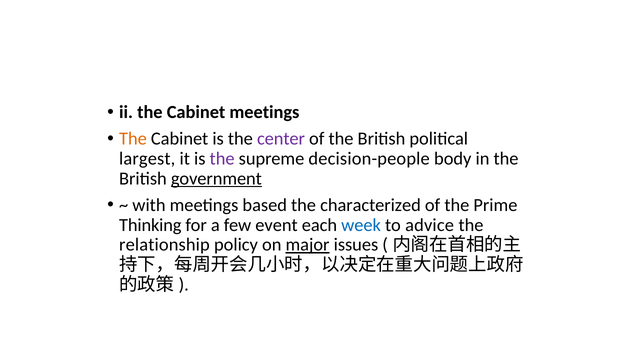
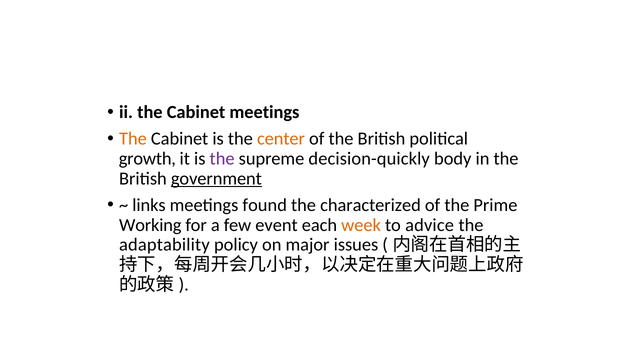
center colour: purple -> orange (281, 139)
largest: largest -> growth (147, 159)
decision-people: decision-people -> decision-quickly (369, 159)
with: with -> links (149, 205)
based: based -> found (265, 205)
Thinking: Thinking -> Working (150, 225)
week colour: blue -> orange (361, 225)
relationship: relationship -> adaptability (164, 245)
major underline: present -> none (308, 245)
